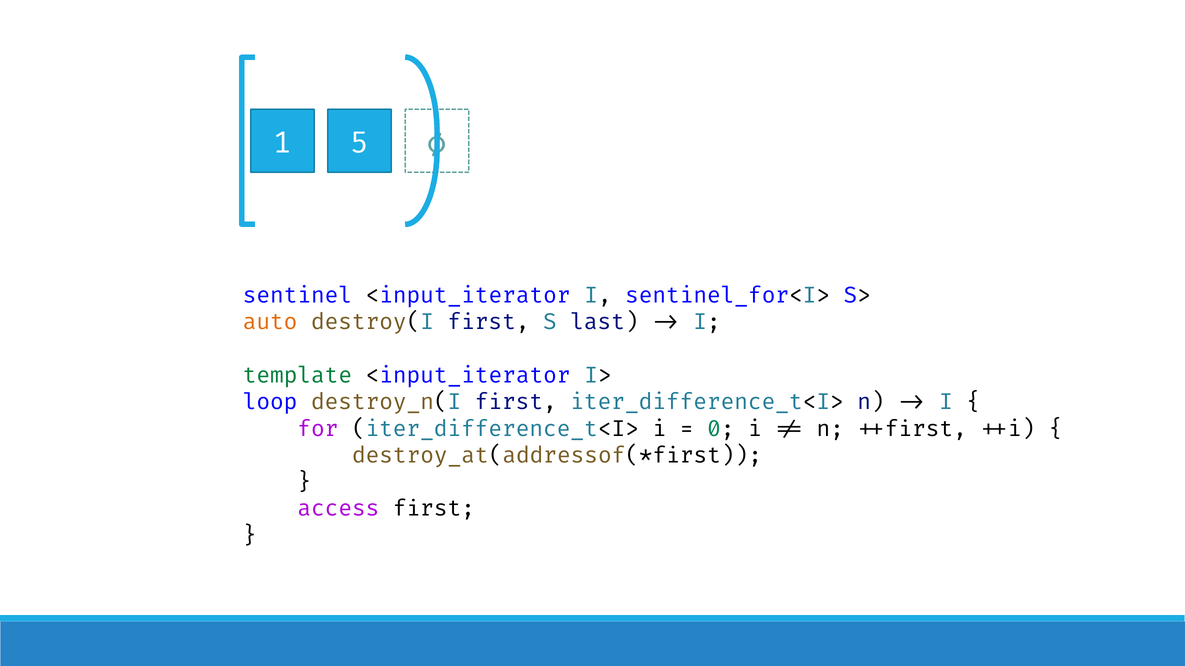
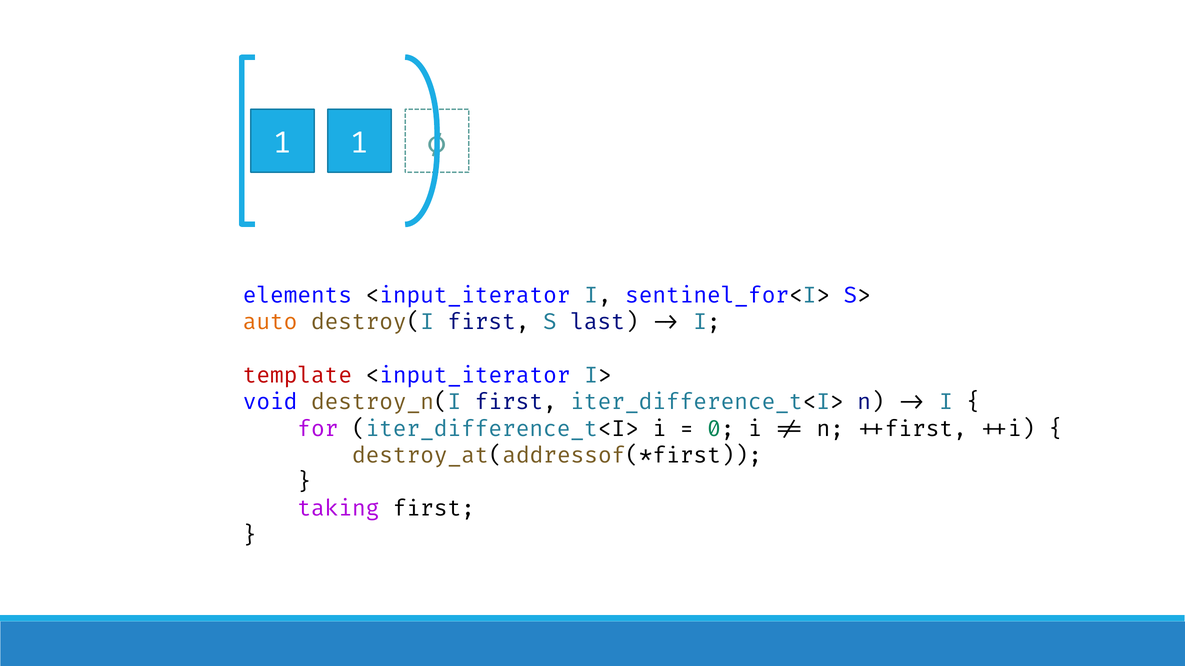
1 5: 5 -> 1 (360, 143)
sentinel: sentinel -> elements (297, 296)
template colour: green -> red (297, 376)
loop: loop -> void (270, 402)
access: access -> taking (338, 509)
